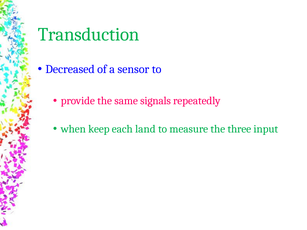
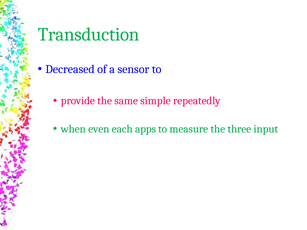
signals: signals -> simple (155, 101)
keep: keep -> even (99, 129)
land: land -> apps (145, 129)
